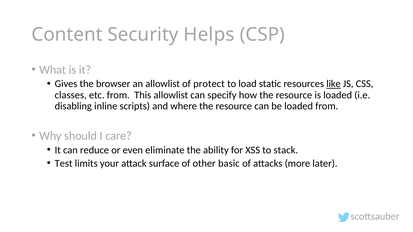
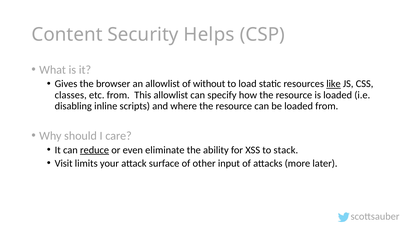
protect: protect -> without (209, 84)
reduce underline: none -> present (95, 150)
Test: Test -> Visit (64, 164)
basic: basic -> input (229, 164)
